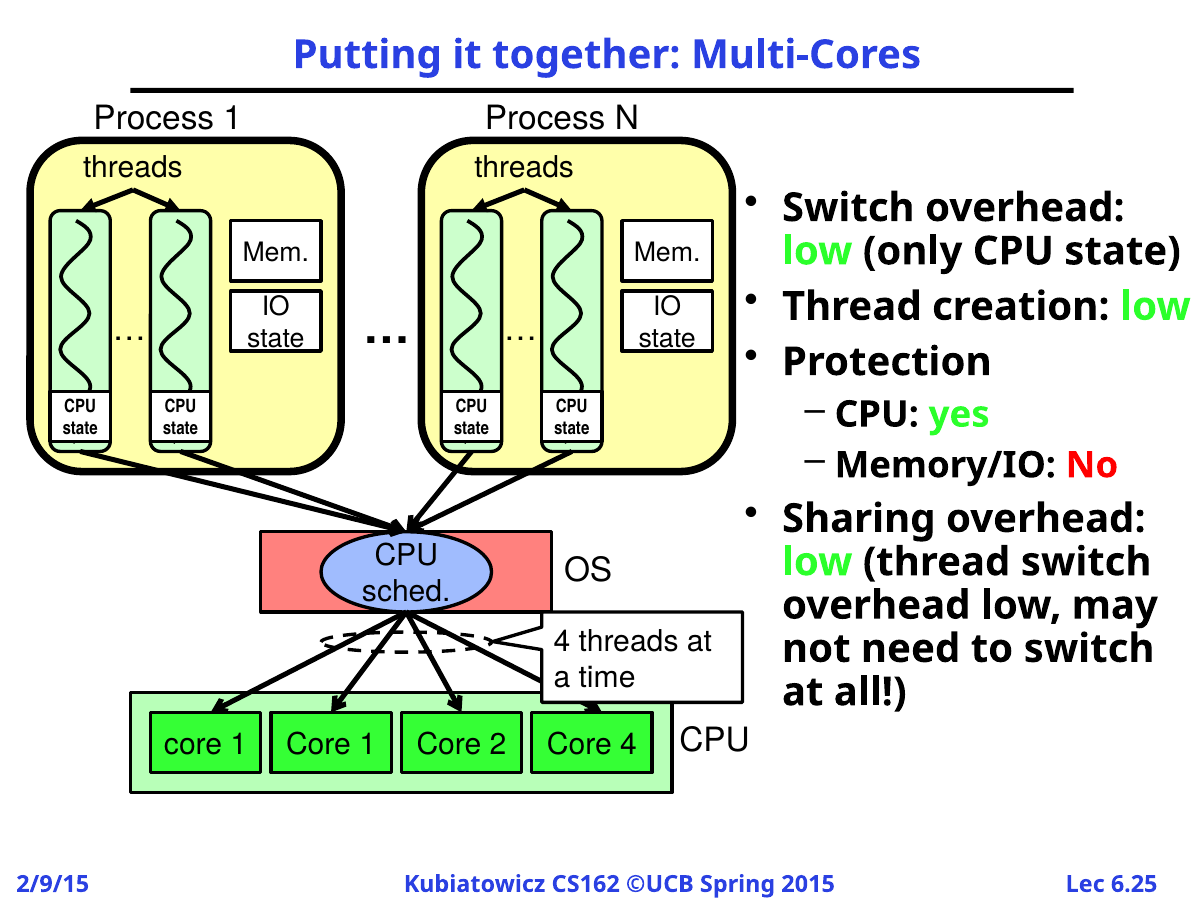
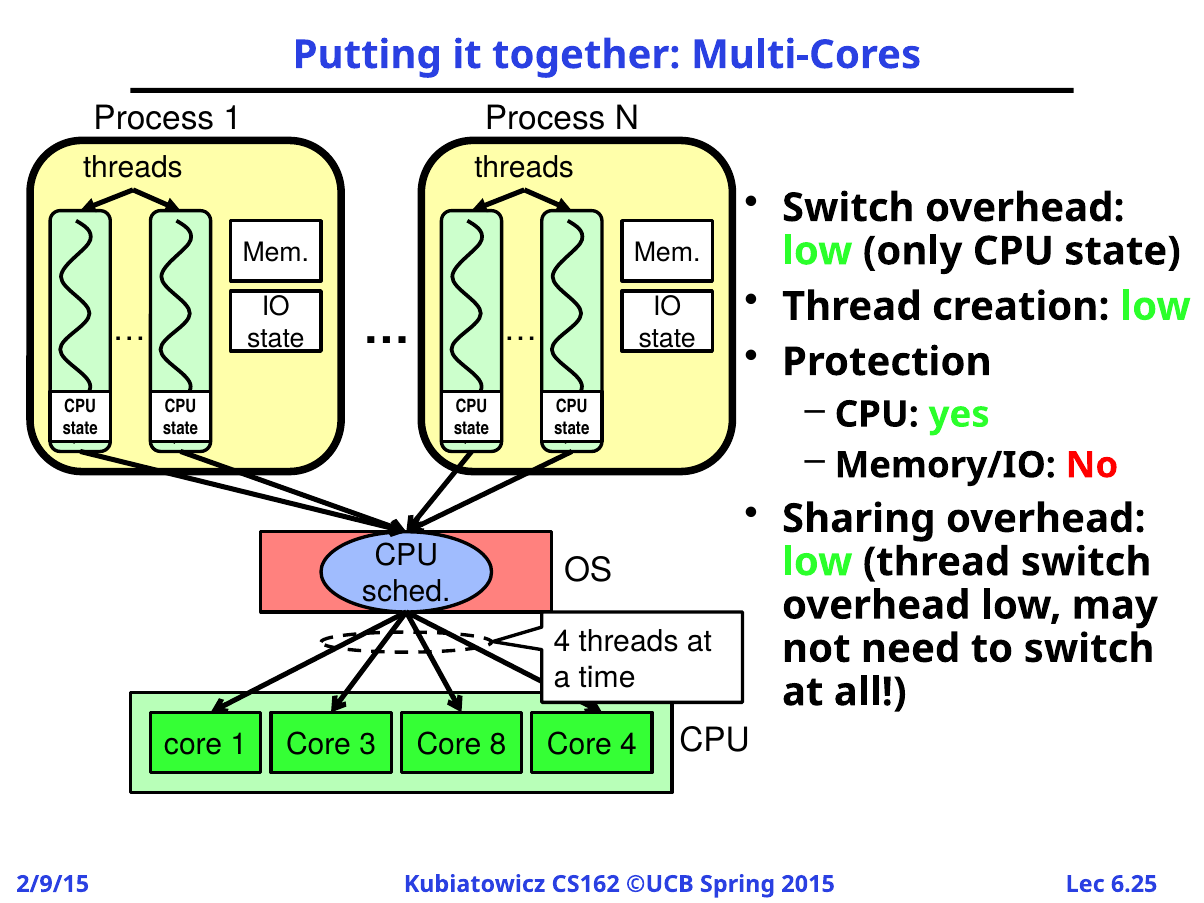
1 Core 1: 1 -> 3 (368, 745)
2: 2 -> 8 (498, 745)
